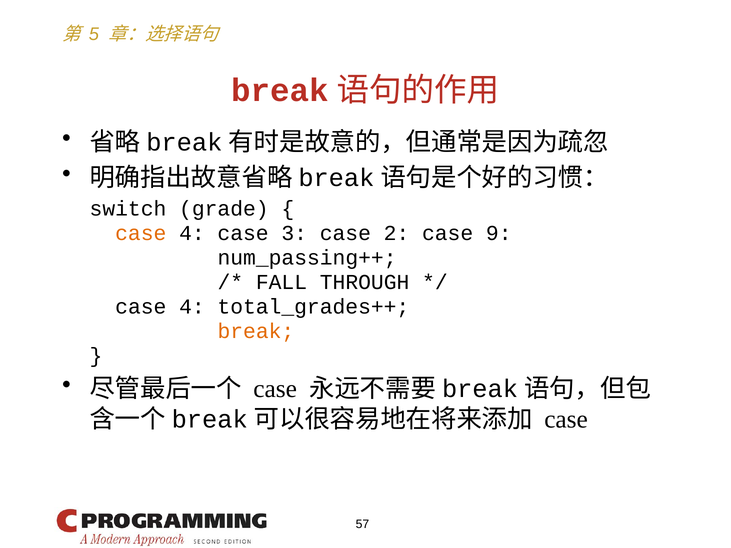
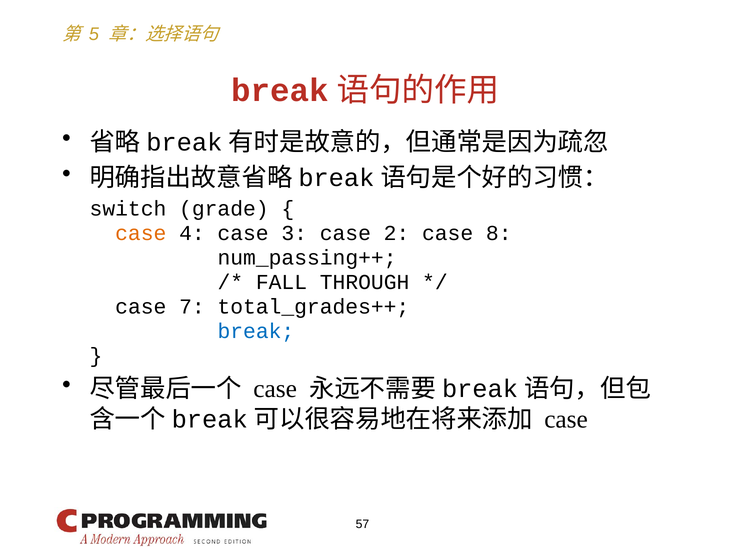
9: 9 -> 8 (499, 233)
4: 4 -> 7 (192, 307)
break colour: orange -> blue (256, 332)
